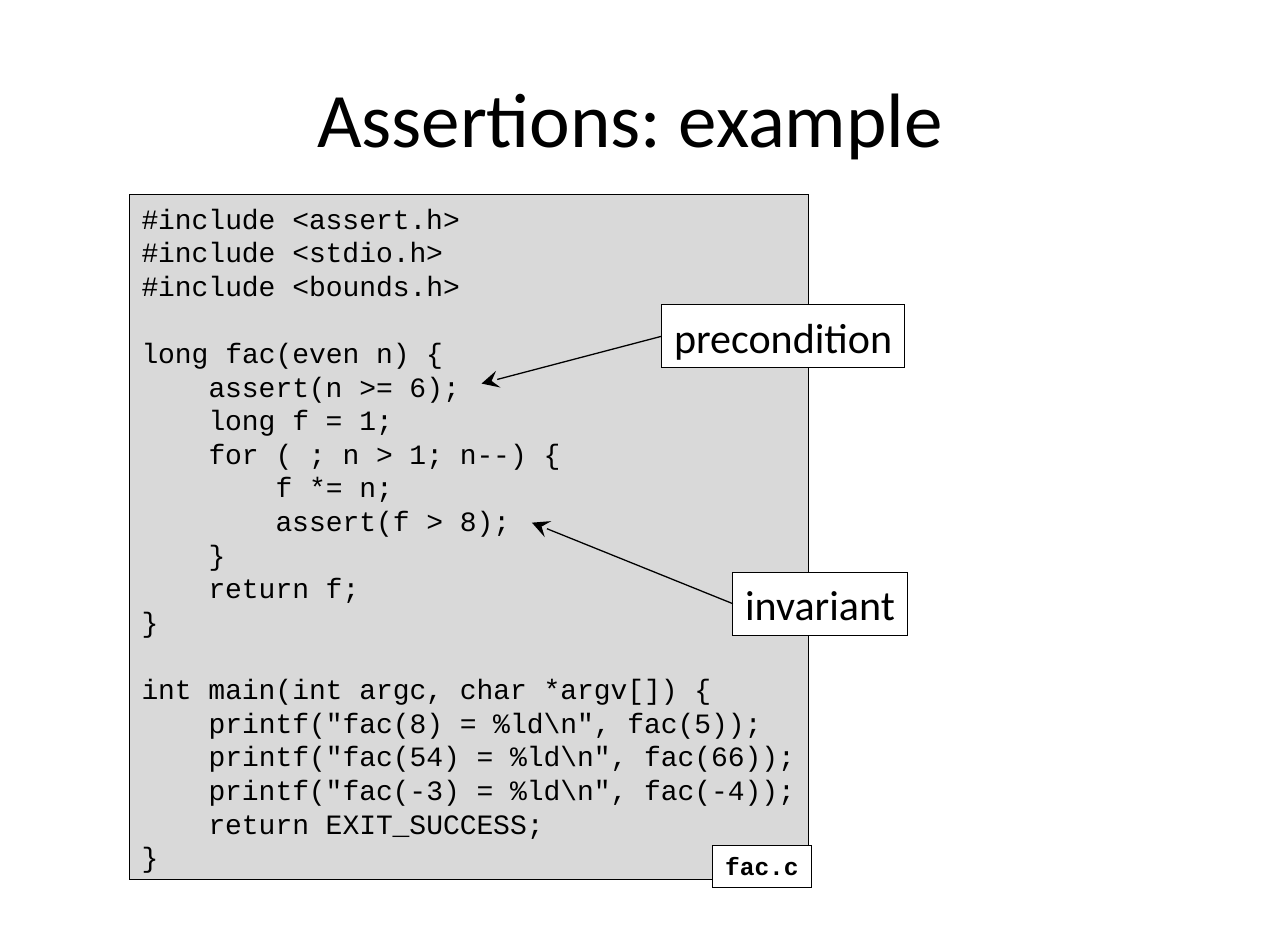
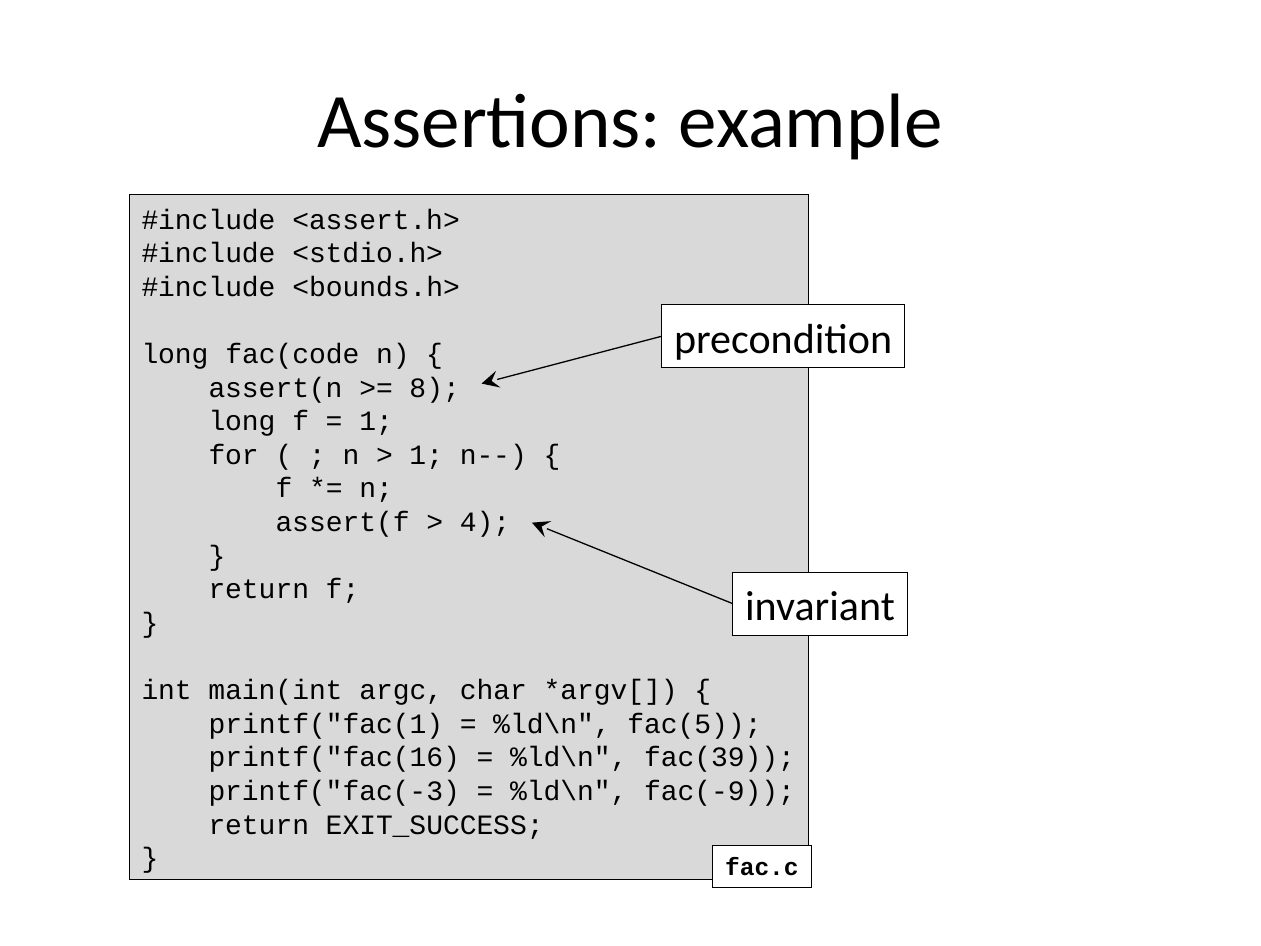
fac(even: fac(even -> fac(code (292, 354)
6: 6 -> 8 (435, 388)
8: 8 -> 4 (485, 522)
printf("fac(8: printf("fac(8 -> printf("fac(1 (326, 724)
printf("fac(54: printf("fac(54 -> printf("fac(16 (334, 757)
fac(66: fac(66 -> fac(39 (720, 757)
fac(-4: fac(-4 -> fac(-9 (720, 791)
